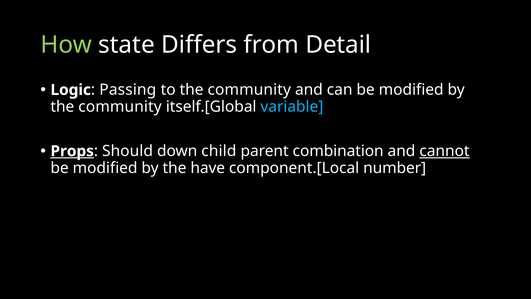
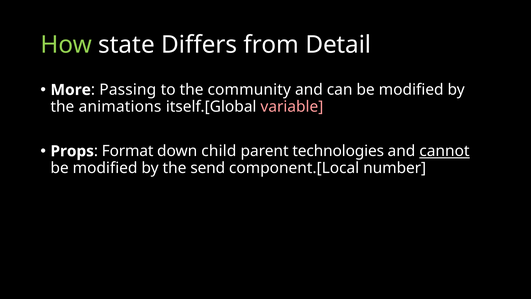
Logic: Logic -> More (71, 90)
community: community -> animations (120, 107)
variable colour: light blue -> pink (292, 107)
Props underline: present -> none (72, 151)
Should: Should -> Format (128, 151)
combination: combination -> technologies (338, 151)
have: have -> send (208, 168)
